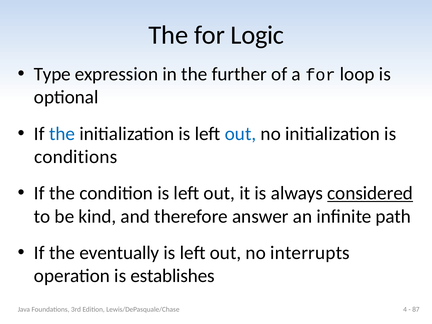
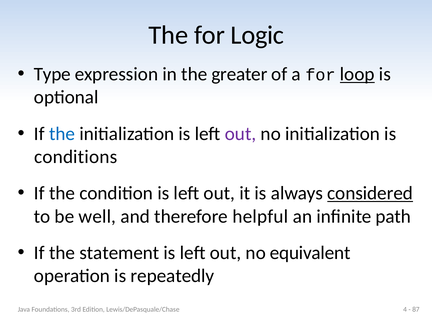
further: further -> greater (239, 74)
loop underline: none -> present (357, 74)
out colour: blue -> purple (241, 134)
kind: kind -> well (97, 216)
answer: answer -> helpful (260, 216)
eventually: eventually -> statement (119, 253)
interrupts: interrupts -> equivalent (310, 253)
establishes: establishes -> repeatedly (172, 276)
